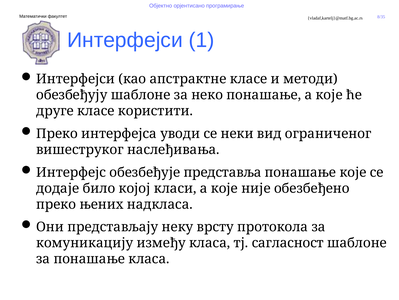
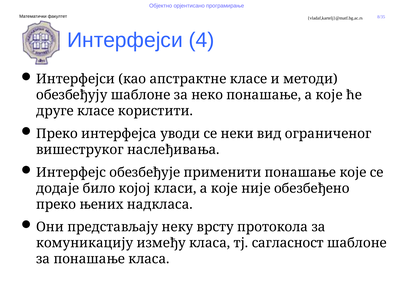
1: 1 -> 4 (201, 40)
представља: представља -> применити (222, 172)
